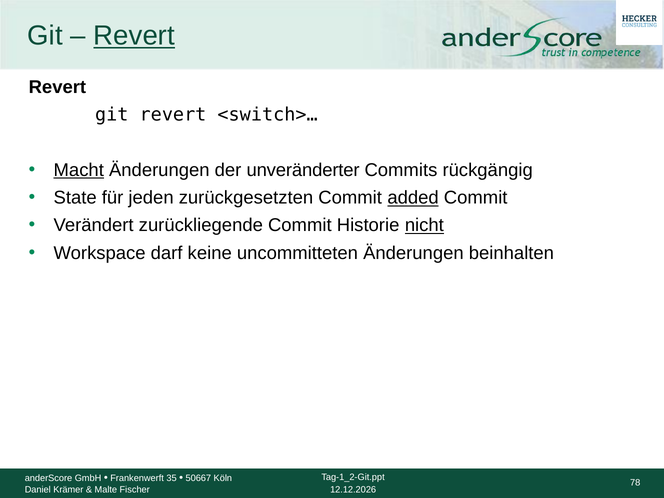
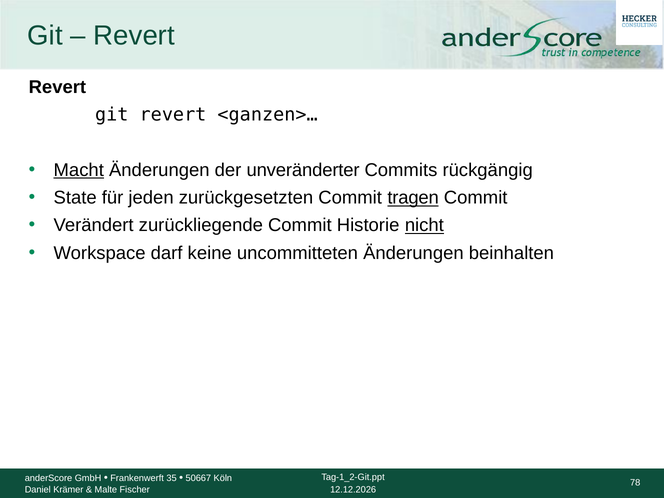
Revert underline: present -> none (134, 36)
<switch>…: <switch>… -> <ganzen>… (268, 115)
added: added -> tragen (413, 198)
